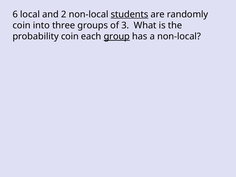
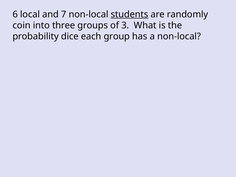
2: 2 -> 7 (64, 14)
probability coin: coin -> dice (70, 36)
group underline: present -> none (117, 36)
